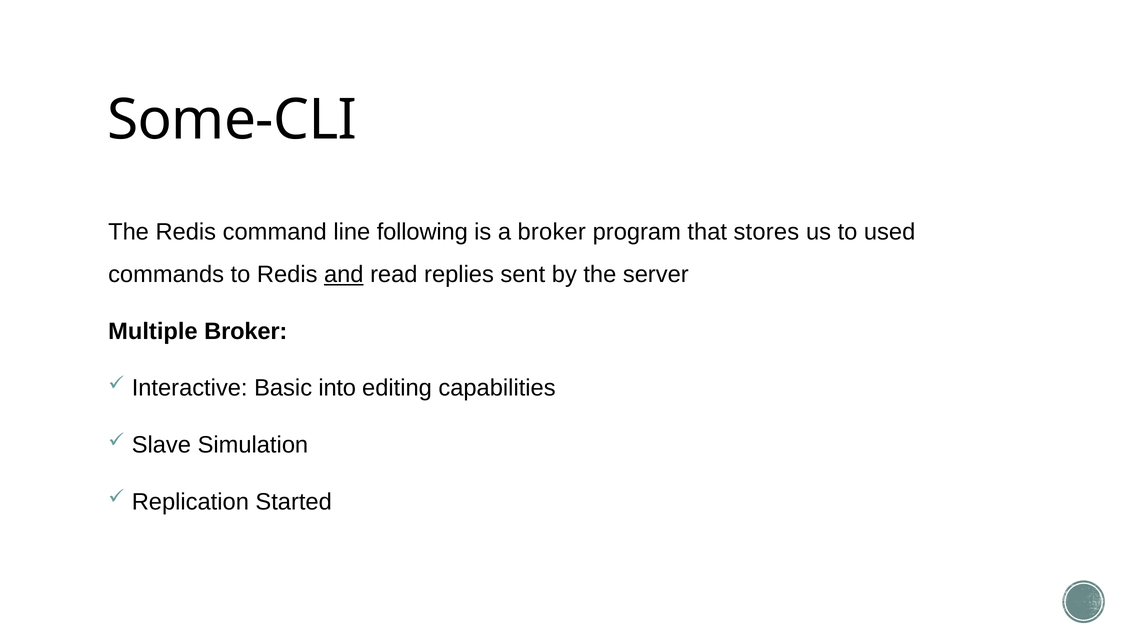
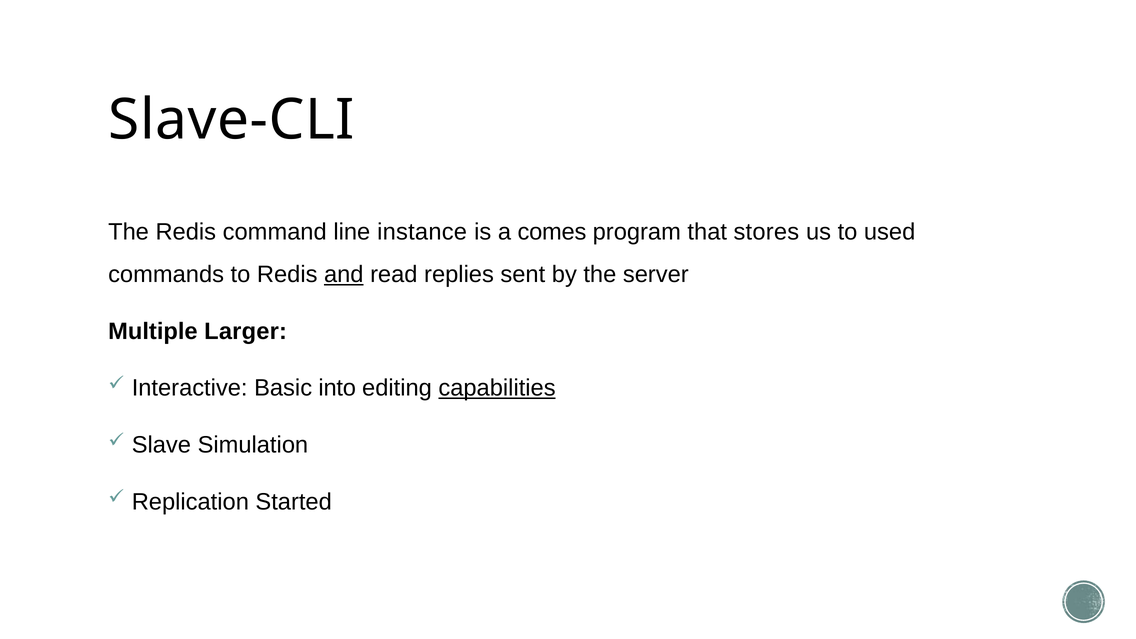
Some-CLI: Some-CLI -> Slave-CLI (231, 120)
following: following -> instance (422, 232)
a broker: broker -> comes (552, 232)
Multiple Broker: Broker -> Larger (246, 331)
capabilities underline: none -> present (497, 388)
